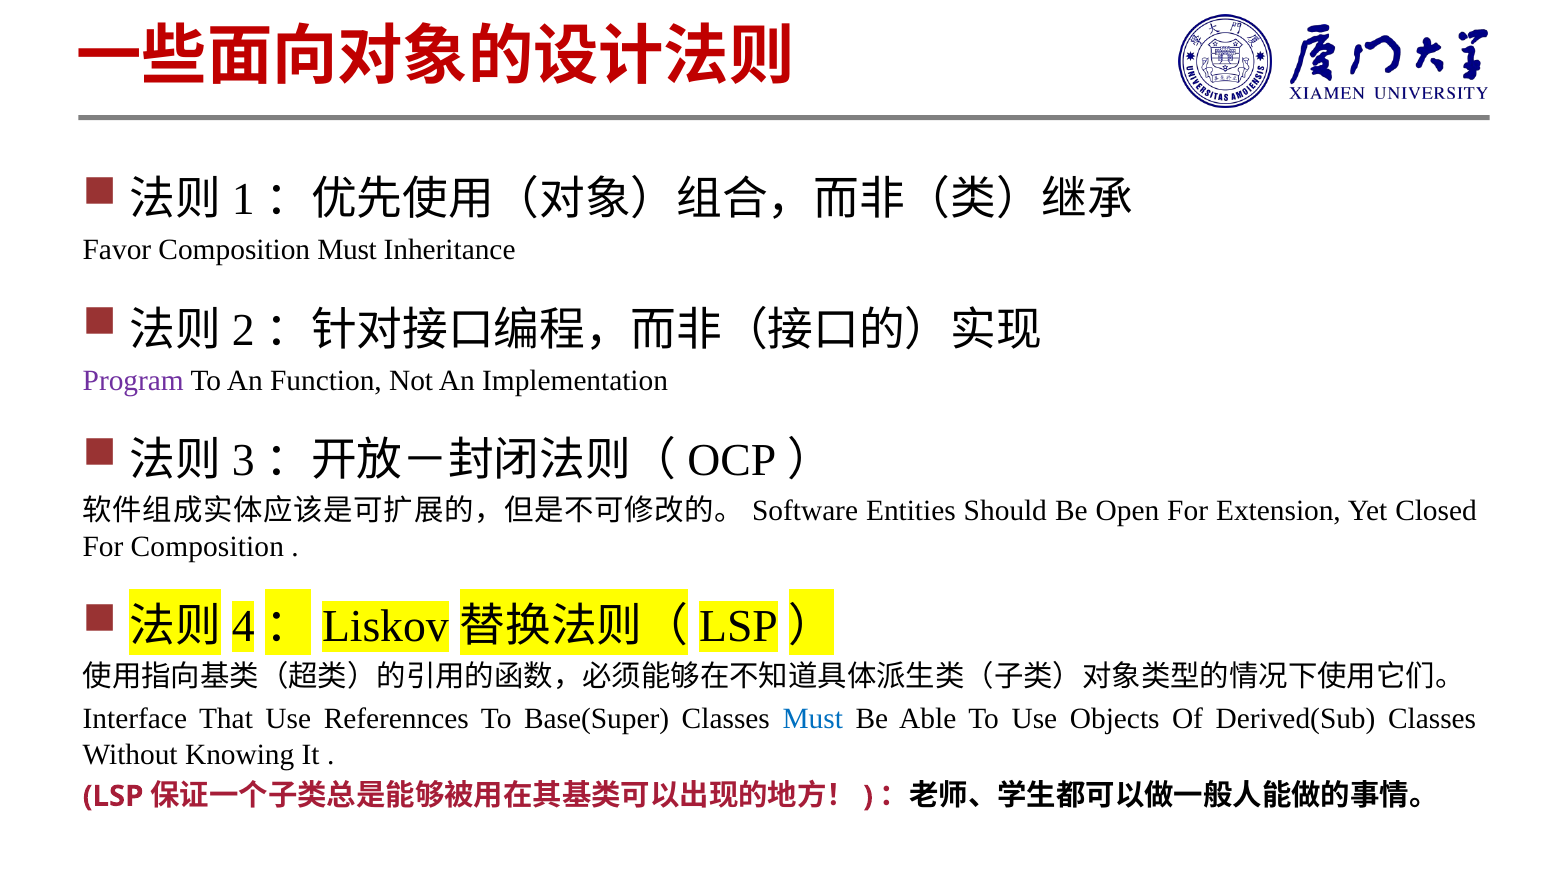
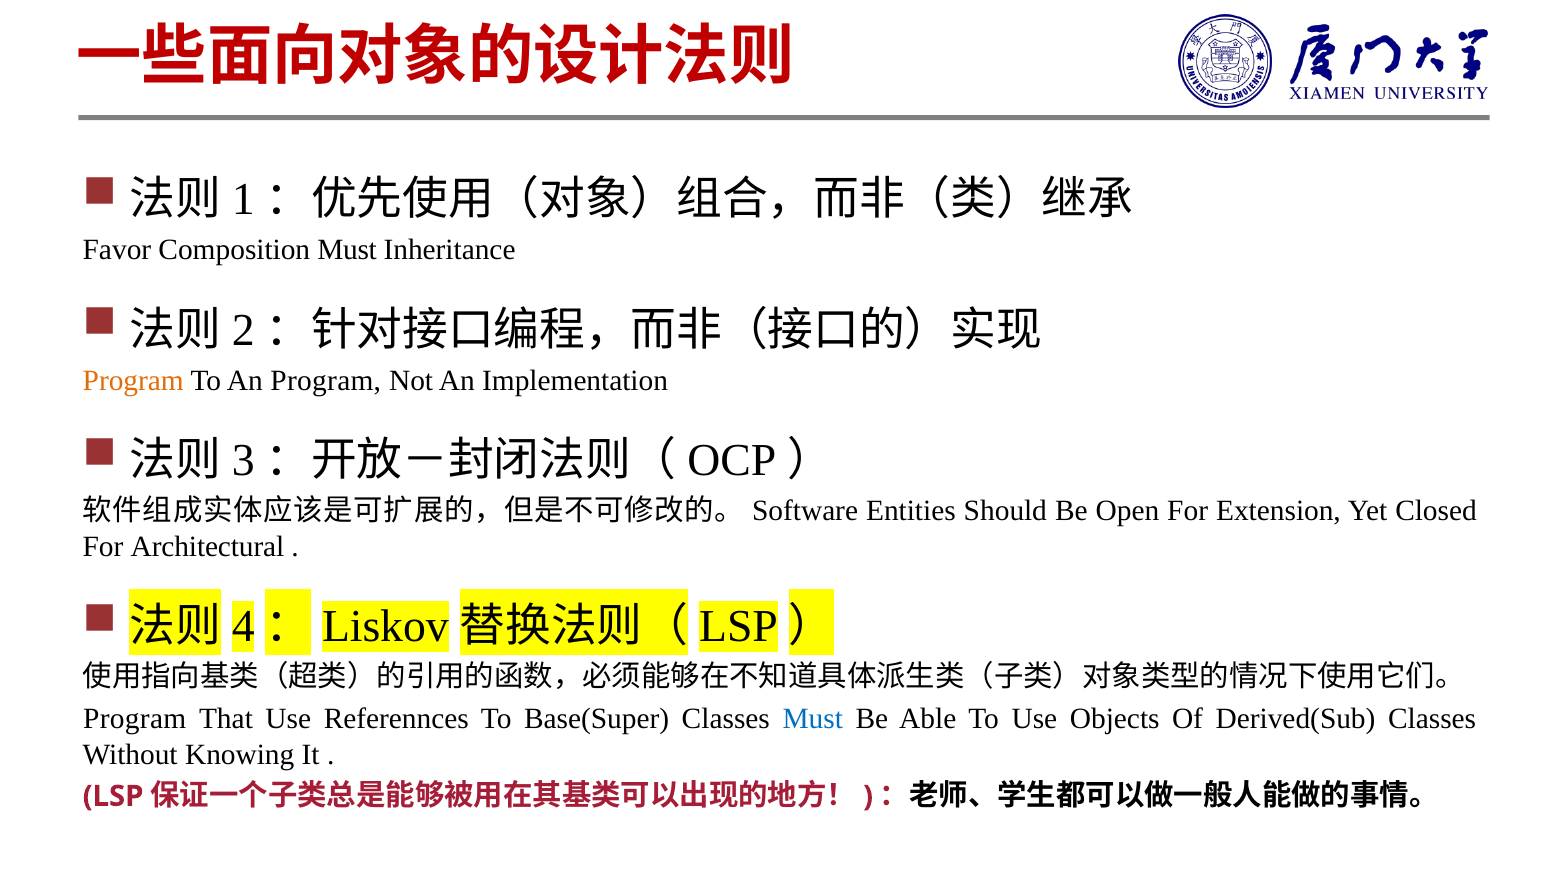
Program colour: purple -> orange (133, 381)
An Function: Function -> Program (326, 381)
For Composition: Composition -> Architectural (207, 547)
Interface: Interface -> Program (135, 719)
